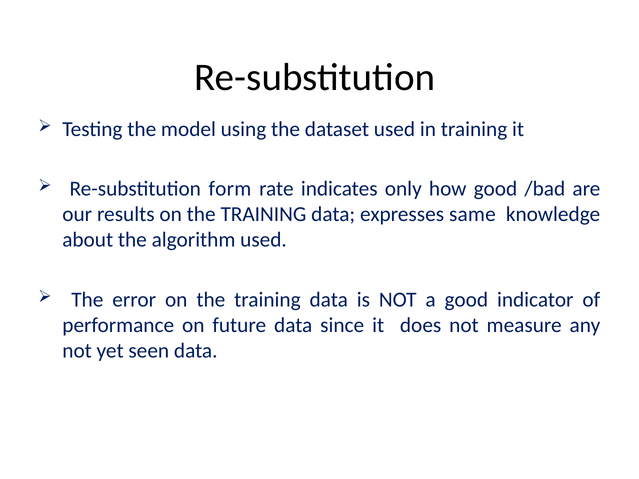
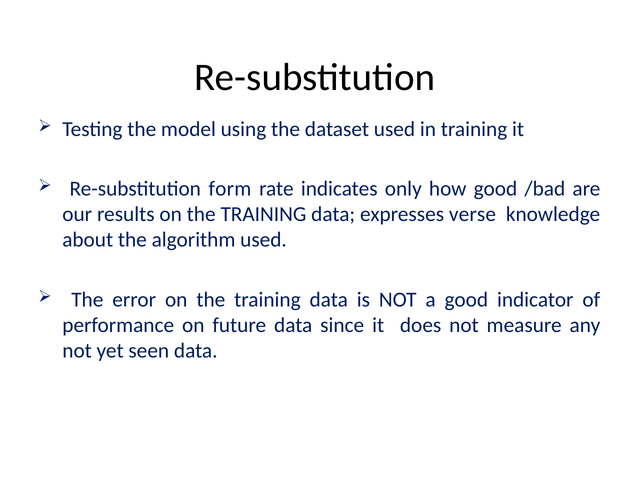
same: same -> verse (472, 214)
